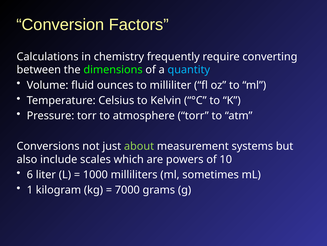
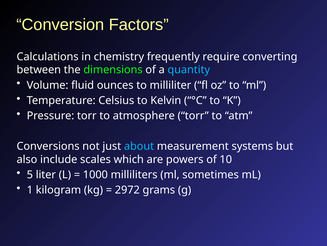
about colour: light green -> light blue (139, 146)
6: 6 -> 5 (30, 174)
7000: 7000 -> 2972 (127, 190)
